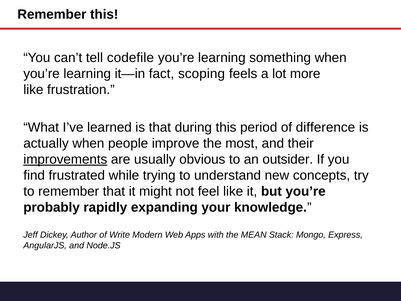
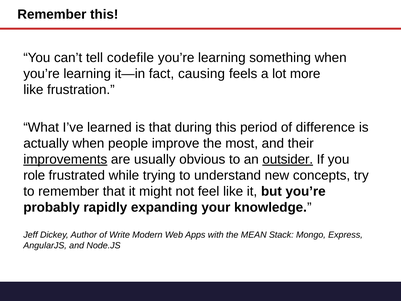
scoping: scoping -> causing (202, 74)
outsider underline: none -> present (288, 159)
find: find -> role (34, 175)
